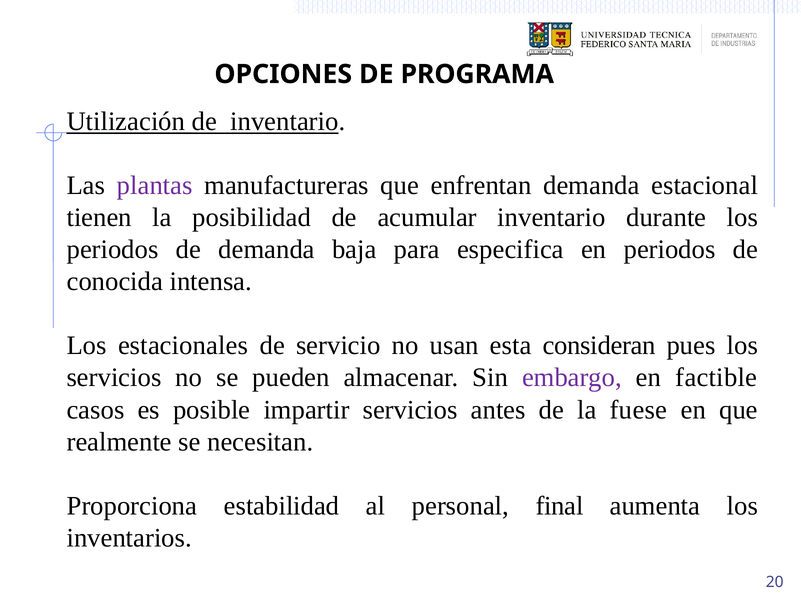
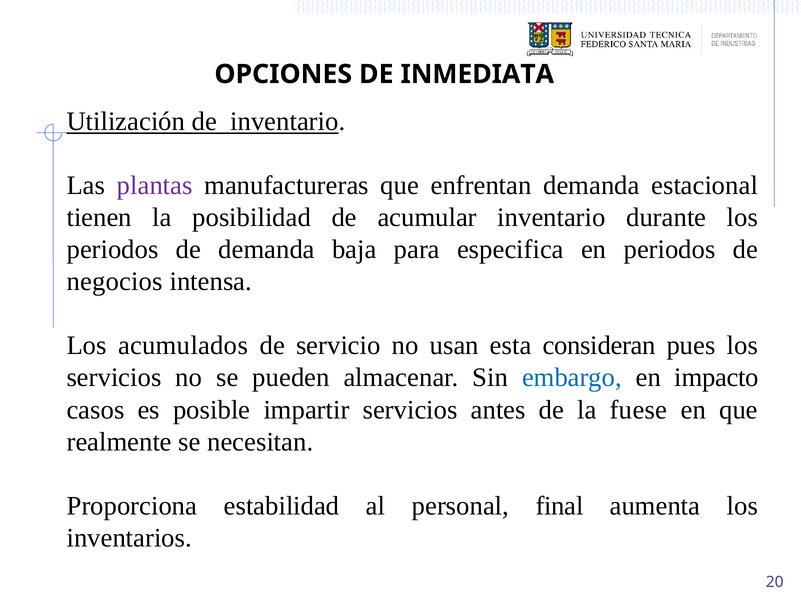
PROGRAMA: PROGRAMA -> INMEDIATA (477, 74)
conocida: conocida -> negocios (115, 281)
estacionales: estacionales -> acumulados (183, 345)
embargo colour: purple -> blue (572, 377)
factible: factible -> impacto (717, 377)
